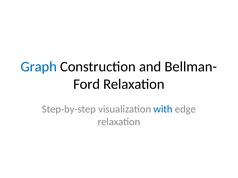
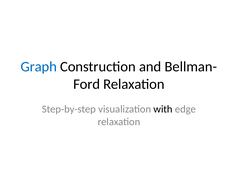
with colour: blue -> black (163, 109)
